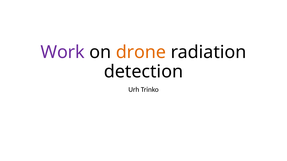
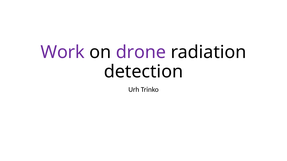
drone colour: orange -> purple (141, 52)
